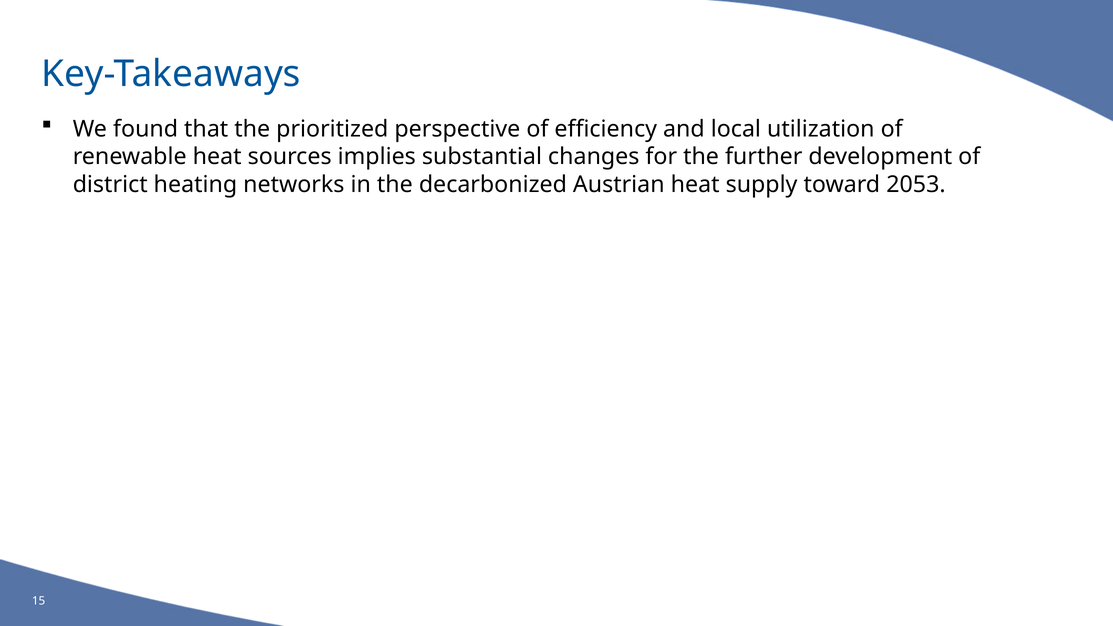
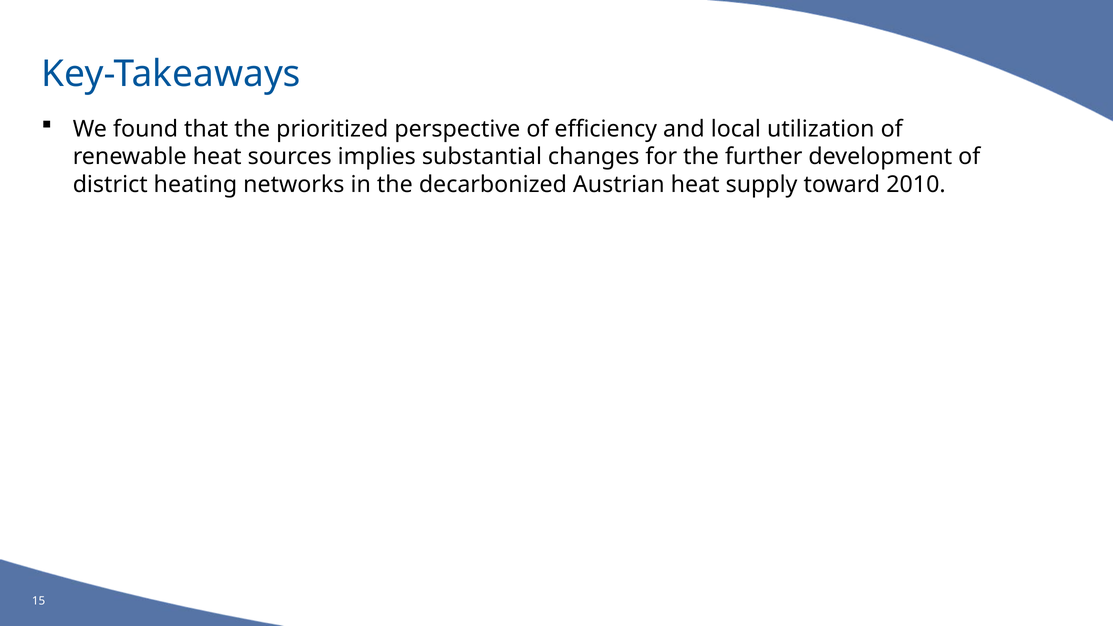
2053: 2053 -> 2010 (916, 185)
